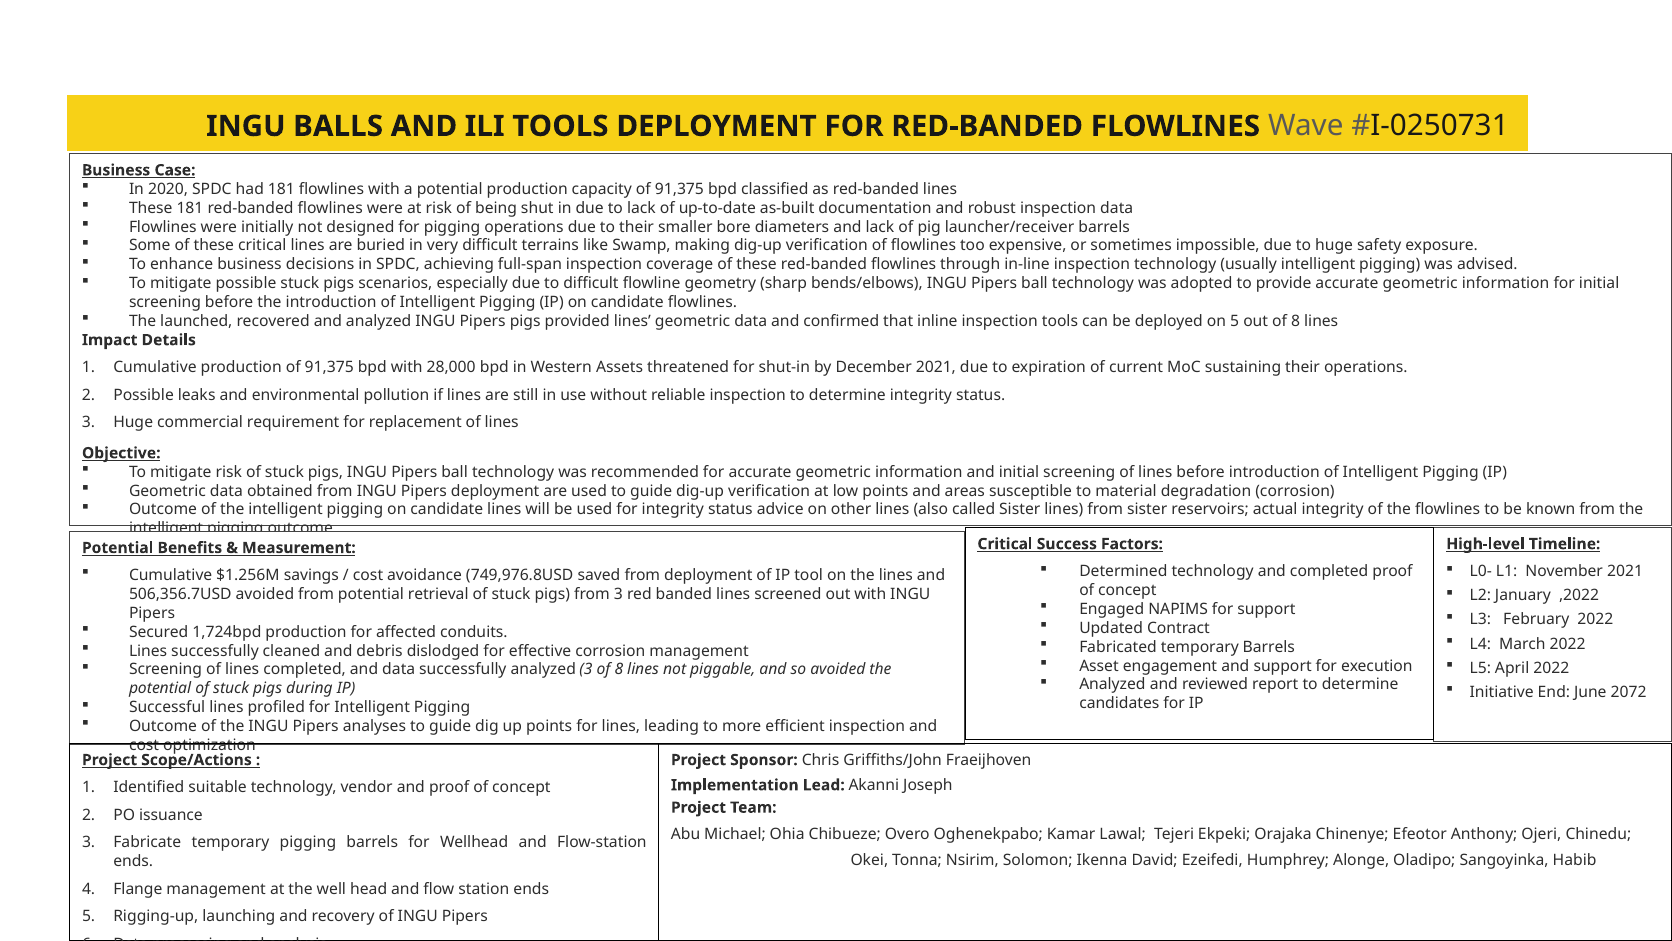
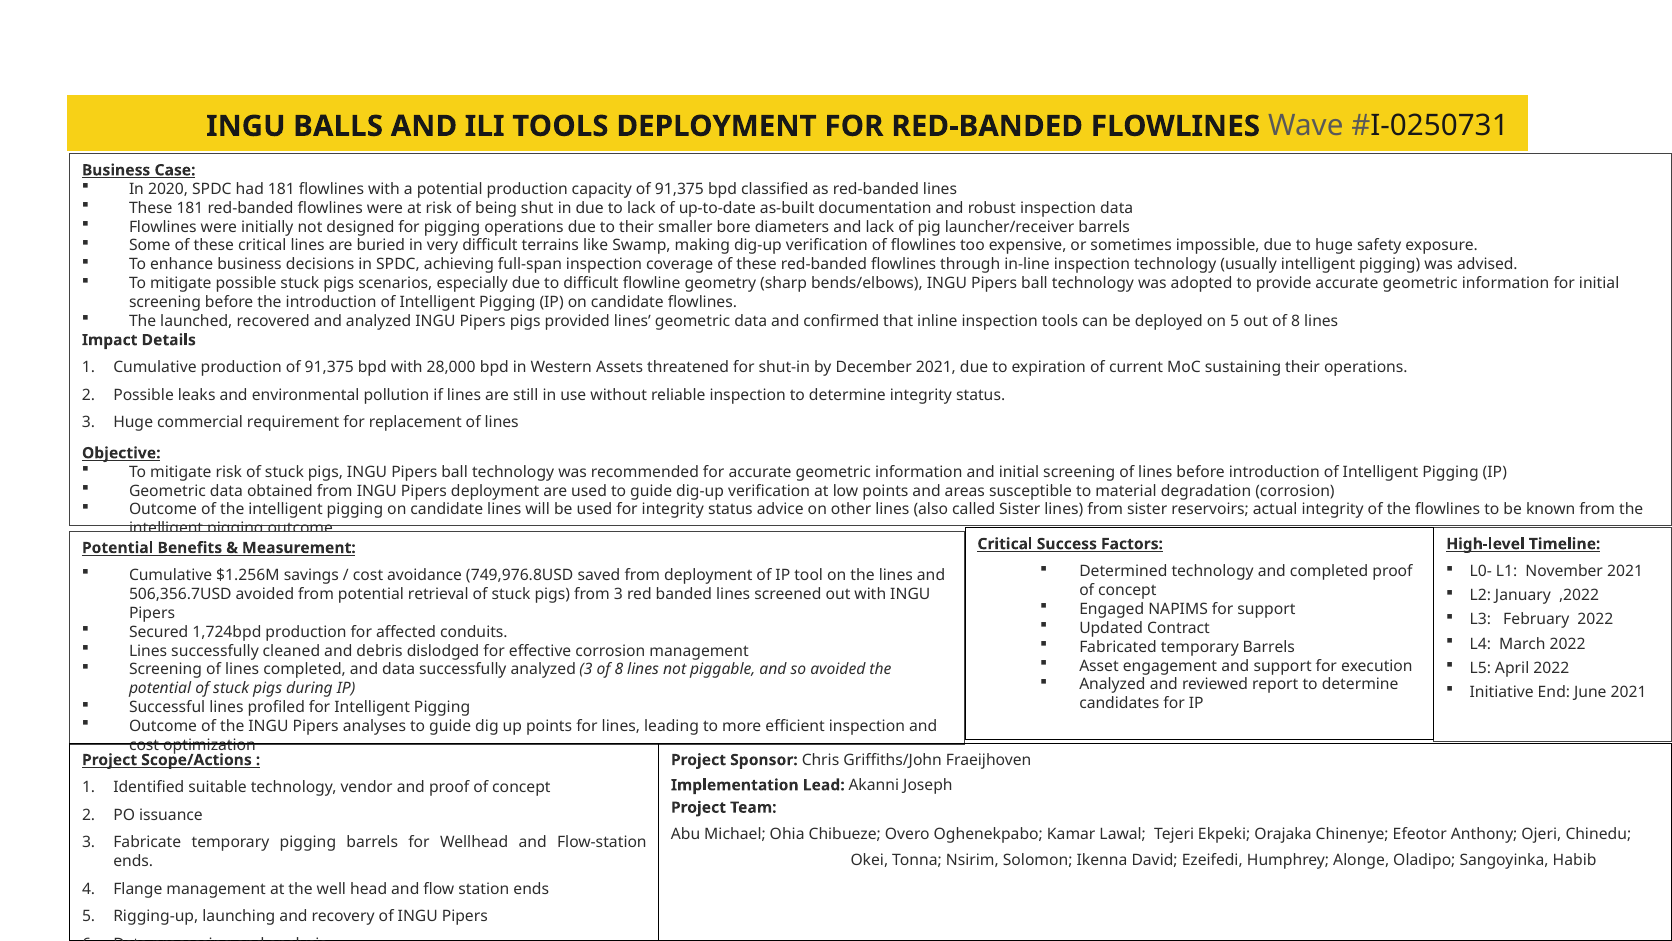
June 2072: 2072 -> 2021 (1629, 692)
